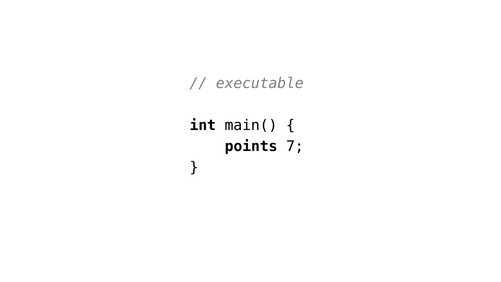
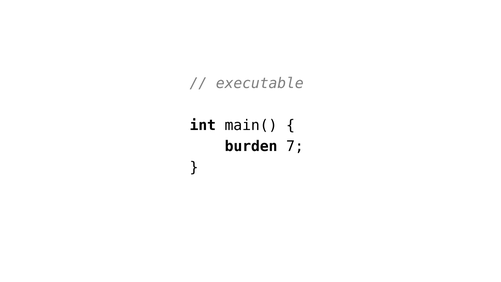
points: points -> burden (251, 146)
